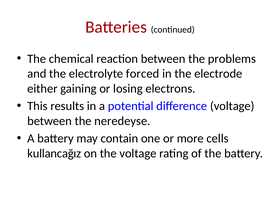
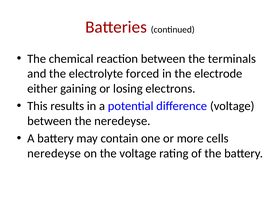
problems: problems -> terminals (232, 59)
kullancağız: kullancağız -> neredeyse (54, 153)
